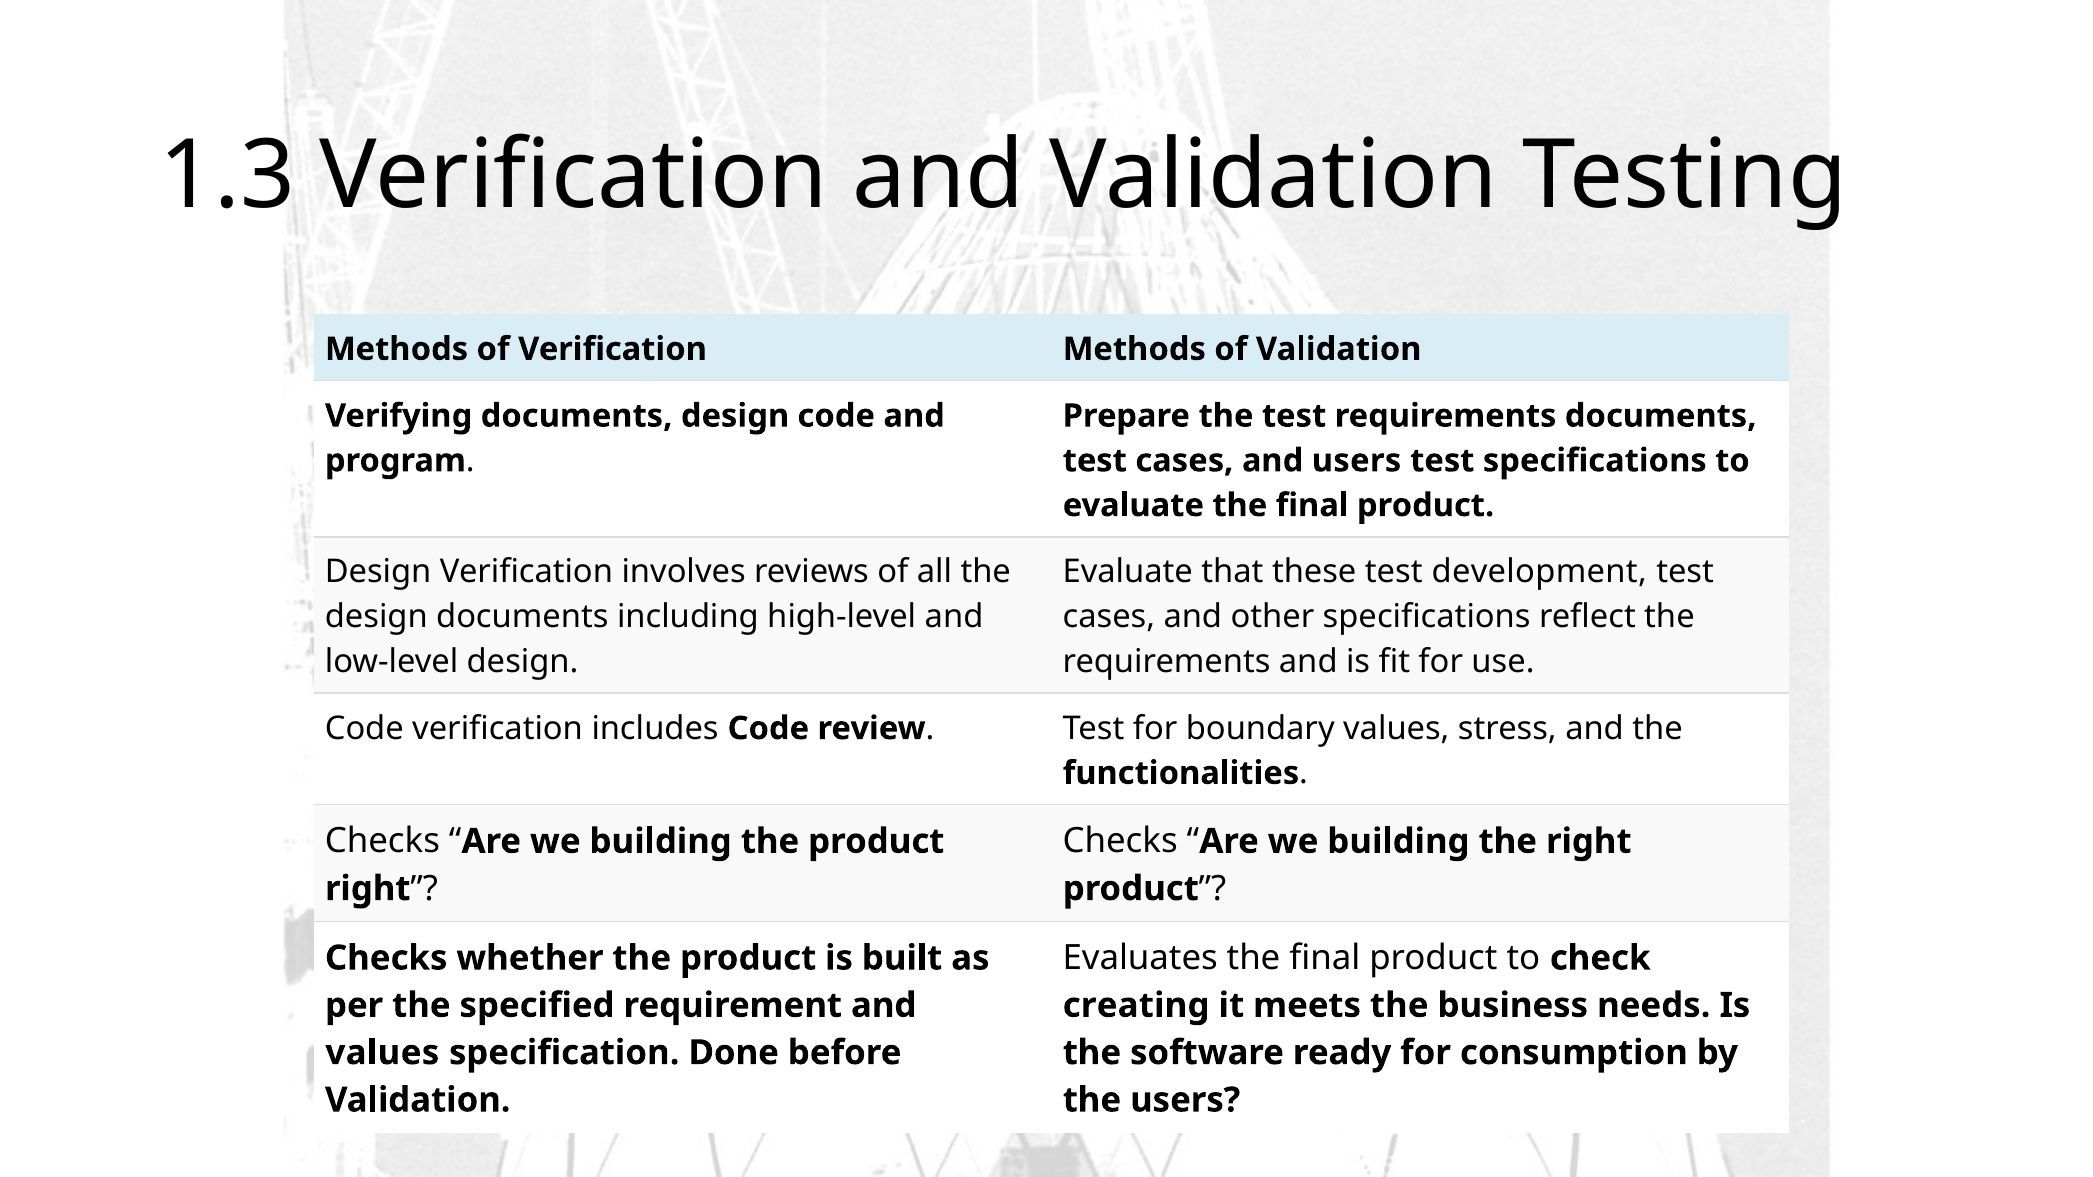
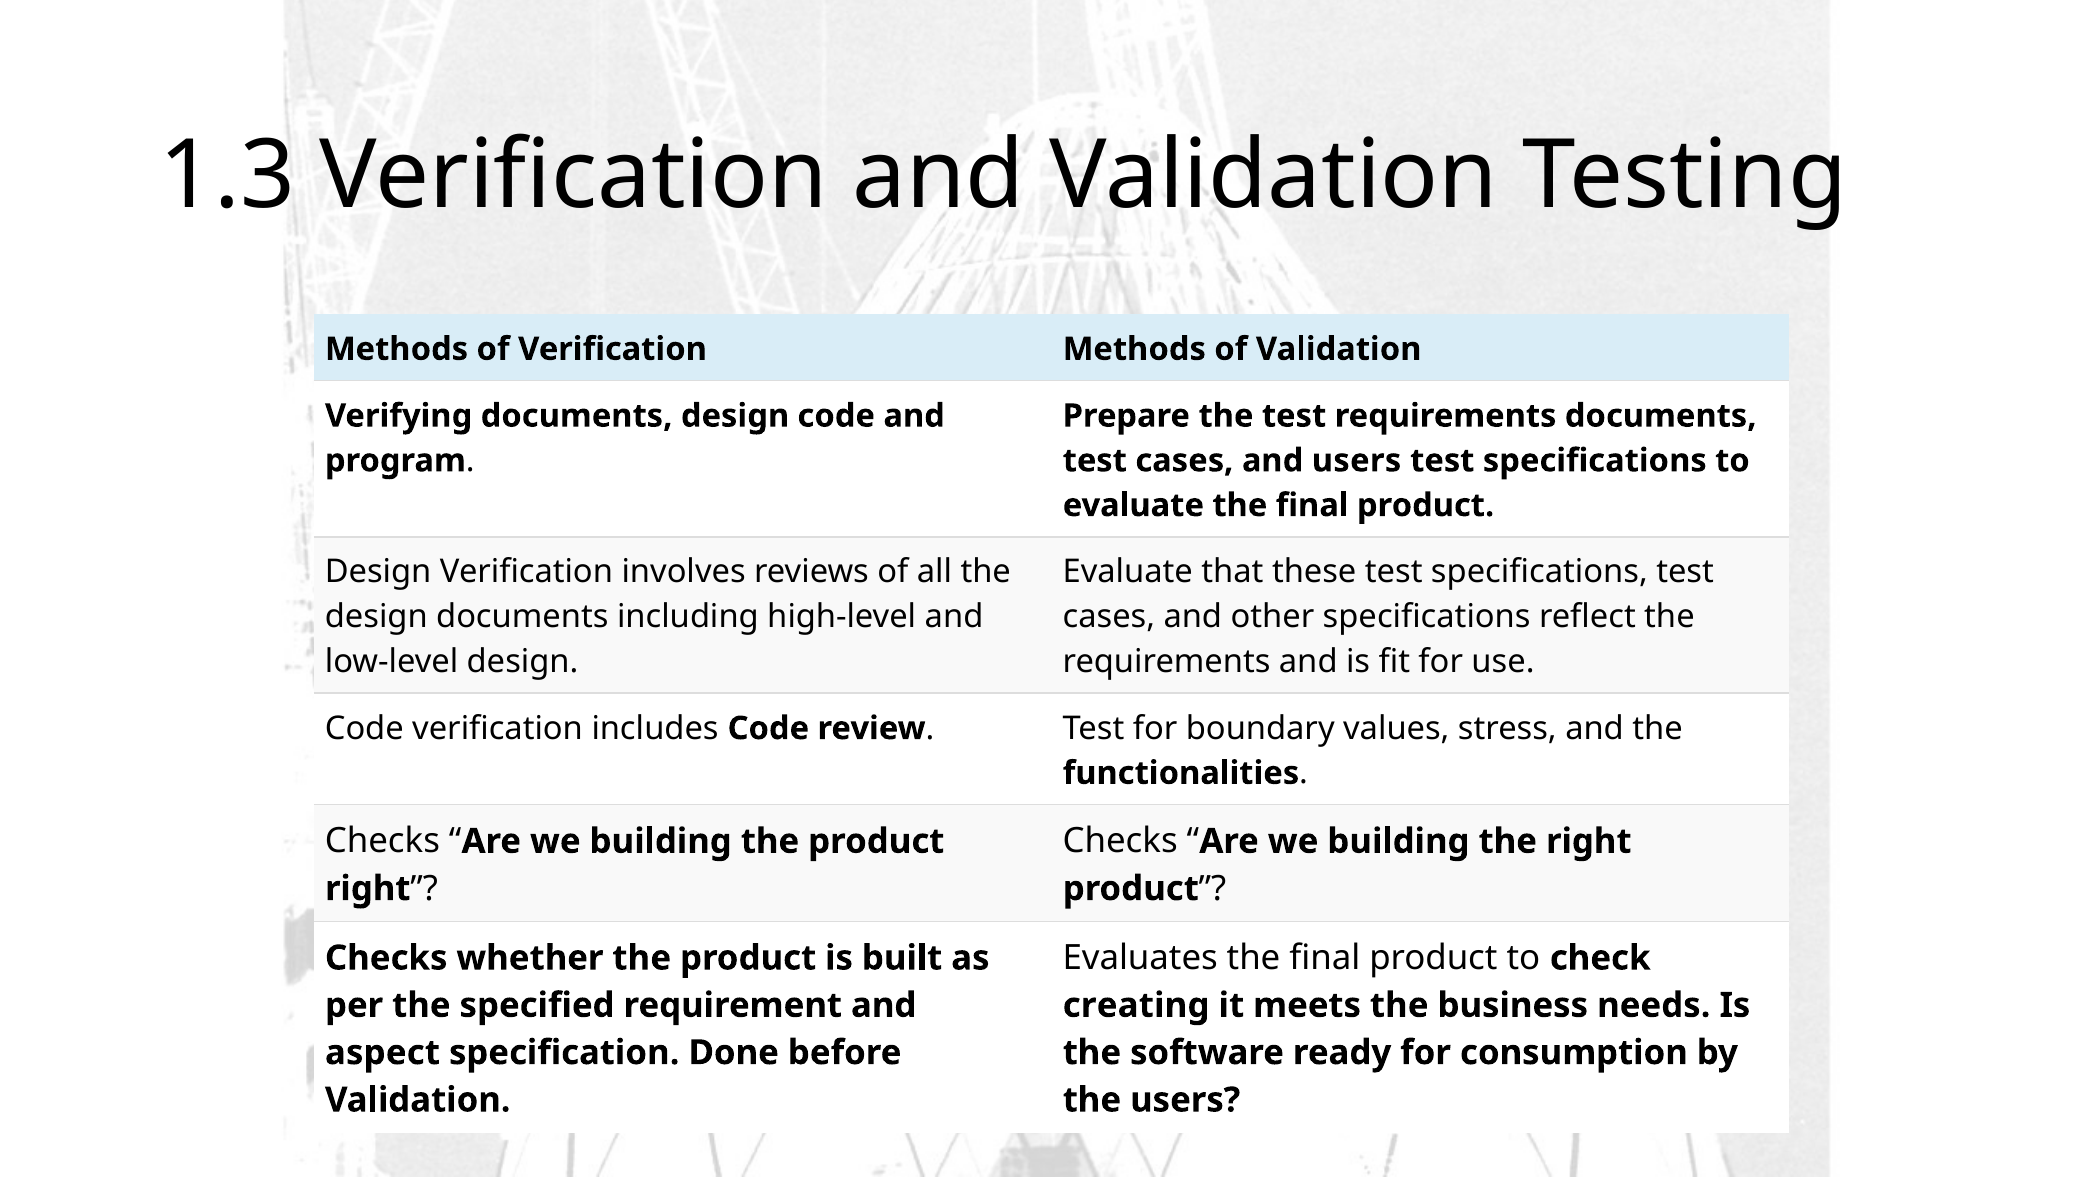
these test development: development -> specifications (1539, 572)
values: values -> aspect (382, 1053)
